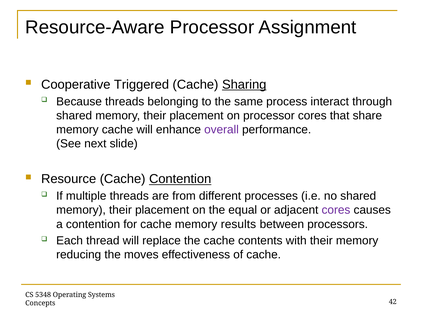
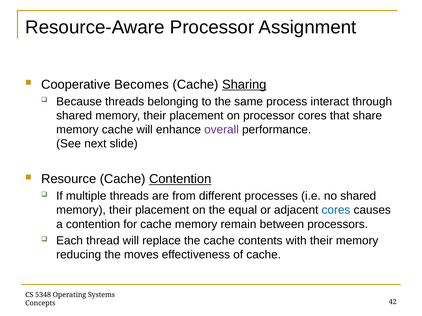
Triggered: Triggered -> Becomes (141, 85)
cores colour: purple -> blue (336, 210)
results: results -> remain (238, 224)
